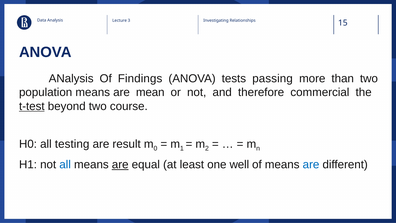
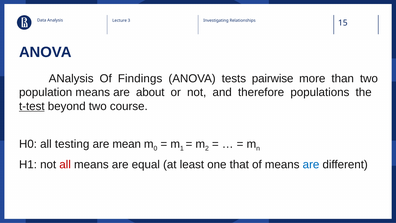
passing: passing -> pairwise (273, 78)
mean: mean -> about (150, 92)
commercial: commercial -> populations (320, 92)
result: result -> mean (127, 144)
all colour: blue -> red (65, 164)
are underline: present -> none (120, 164)
well: well -> that (239, 164)
